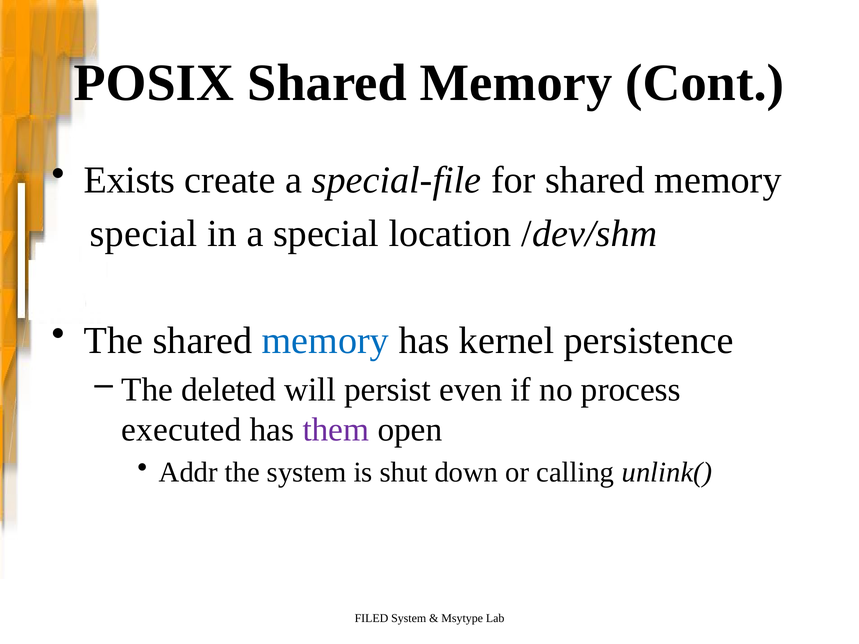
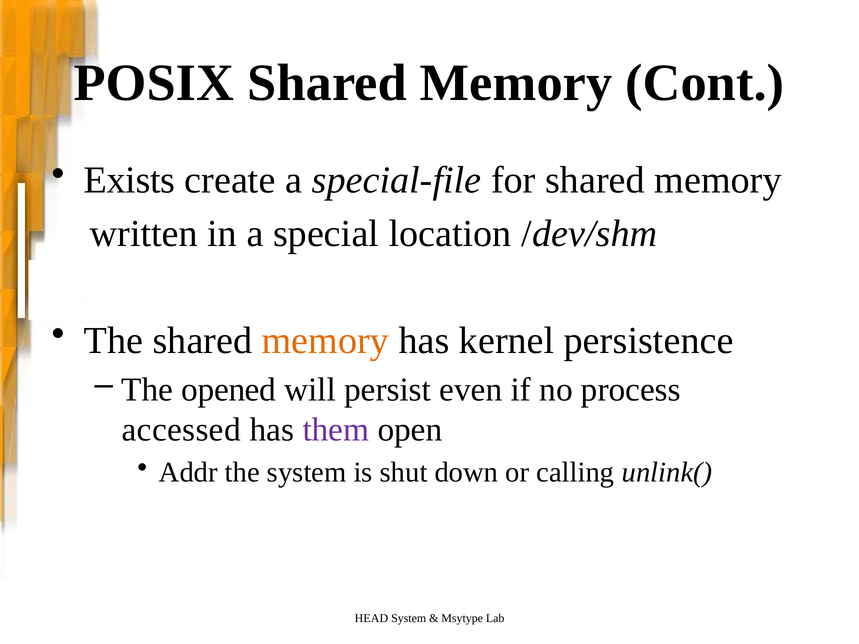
special: special -> written (144, 234)
memory colour: blue -> orange (325, 341)
deleted: deleted -> opened (229, 390)
executed: executed -> accessed (181, 430)
FILED: FILED -> HEAD (371, 619)
